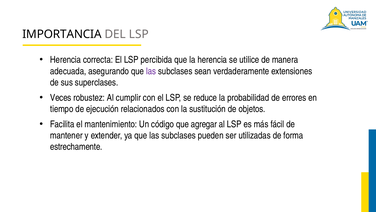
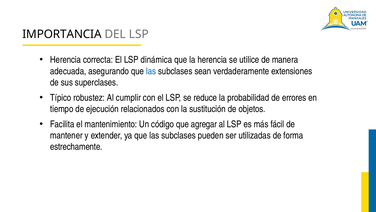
percibida: percibida -> dinámica (156, 60)
las colour: purple -> blue (151, 71)
Veces: Veces -> Típico (61, 97)
